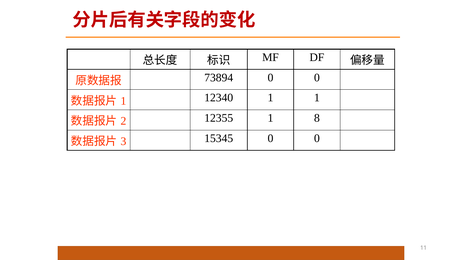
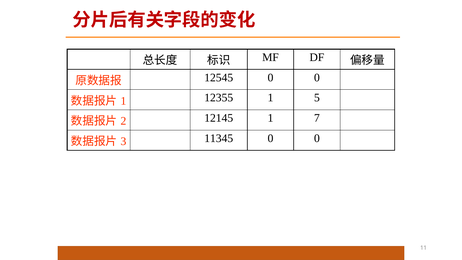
73894: 73894 -> 12545 (219, 78)
12340: 12340 -> 12355 (219, 98)
1 1: 1 -> 5 (317, 98)
12355: 12355 -> 12145 (219, 118)
8: 8 -> 7 (317, 118)
15345: 15345 -> 11345 (219, 138)
